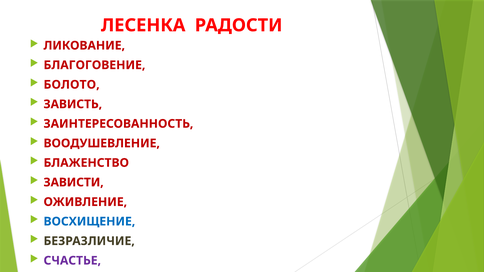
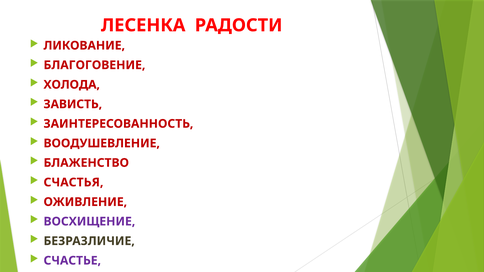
БОЛОТО: БОЛОТО -> ХОЛОДА (72, 85)
ЗАВИСТИ: ЗАВИСТИ -> СЧАСТЬЯ (73, 183)
ВОСХИЩЕНИЕ colour: blue -> purple (89, 222)
